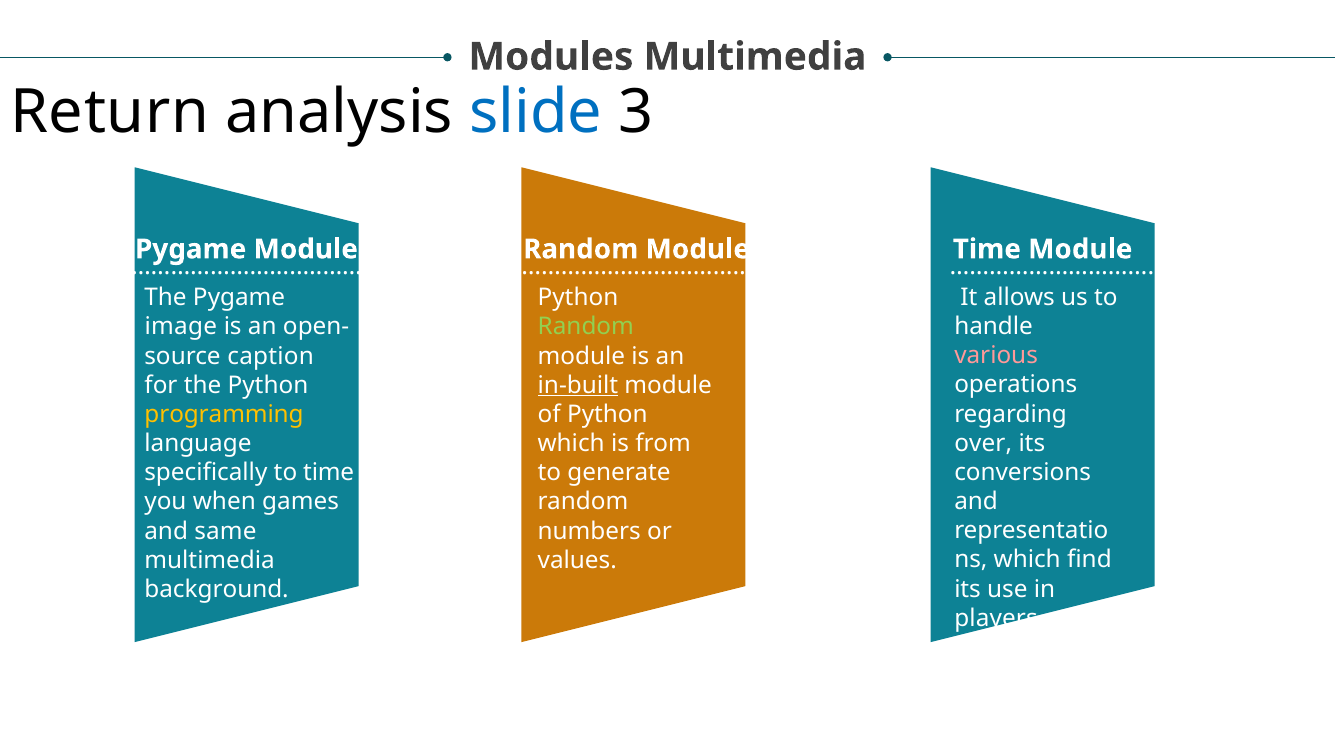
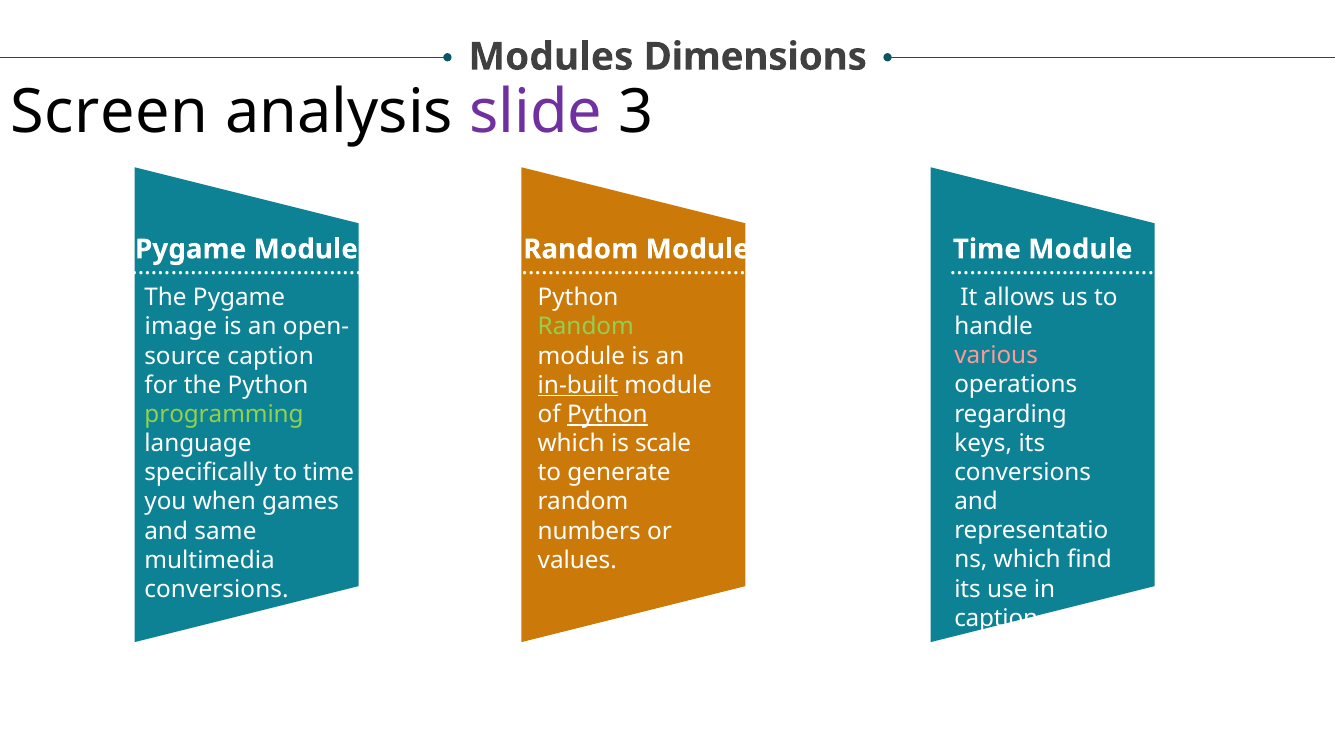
Modules Multimedia: Multimedia -> Dimensions (755, 57)
Return: Return -> Screen (110, 112)
slide colour: blue -> purple (536, 112)
programming colour: yellow -> light green (224, 414)
Python underline: none -> present (607, 414)
over: over -> keys (983, 443)
from: from -> scale (663, 444)
background: background -> conversions (217, 589)
players: players -> caption (996, 618)
